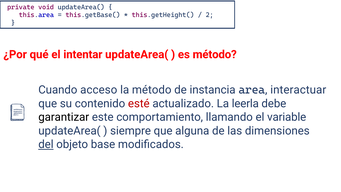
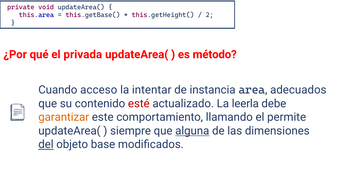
intentar: intentar -> privada (83, 54)
la método: método -> intentar (152, 90)
interactuar: interactuar -> adecuados (298, 90)
garantizar colour: black -> orange (64, 117)
variable: variable -> permite (287, 117)
alguna underline: none -> present (192, 131)
